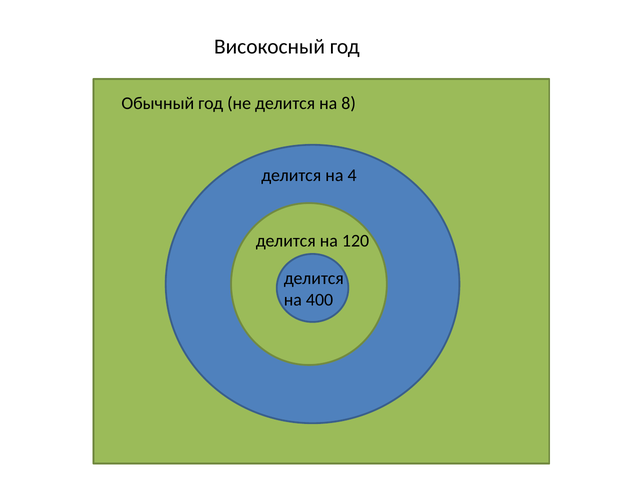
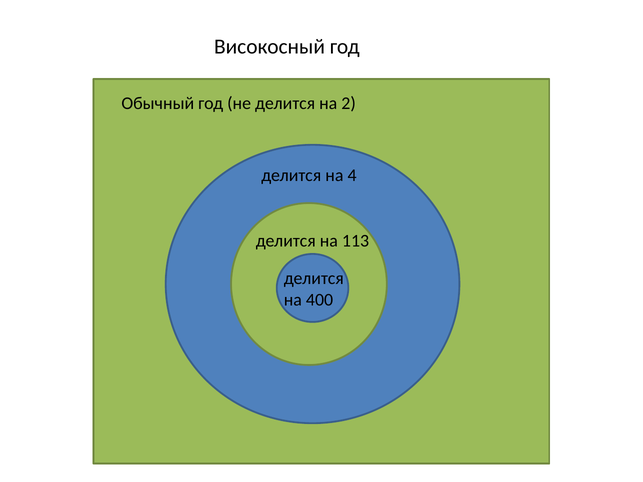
8: 8 -> 2 (349, 104)
120: 120 -> 113 (356, 241)
